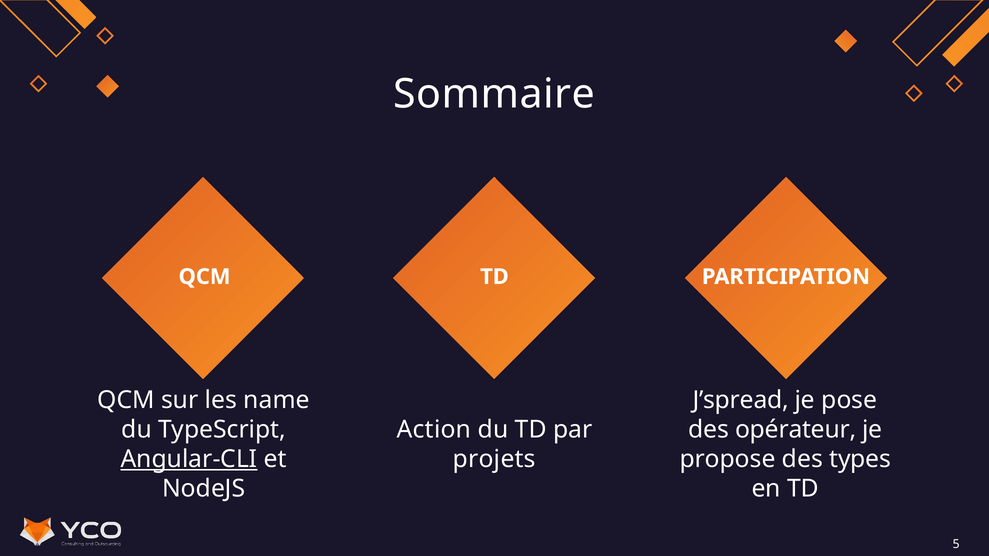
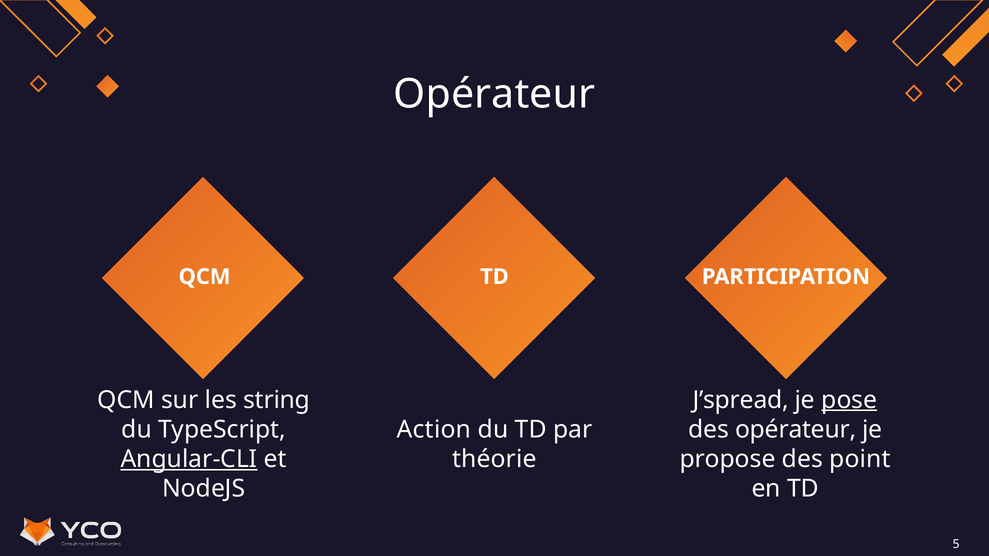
Sommaire: Sommaire -> Opérateur (494, 94)
name: name -> string (277, 400)
pose underline: none -> present (849, 400)
projets: projets -> théorie (494, 459)
types: types -> point (860, 459)
